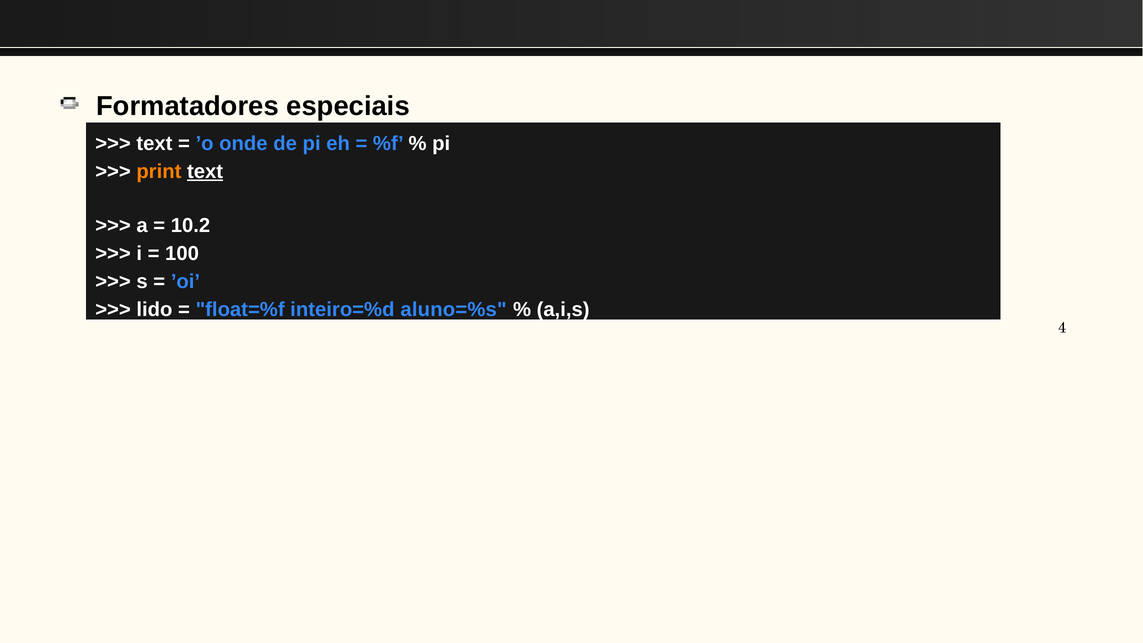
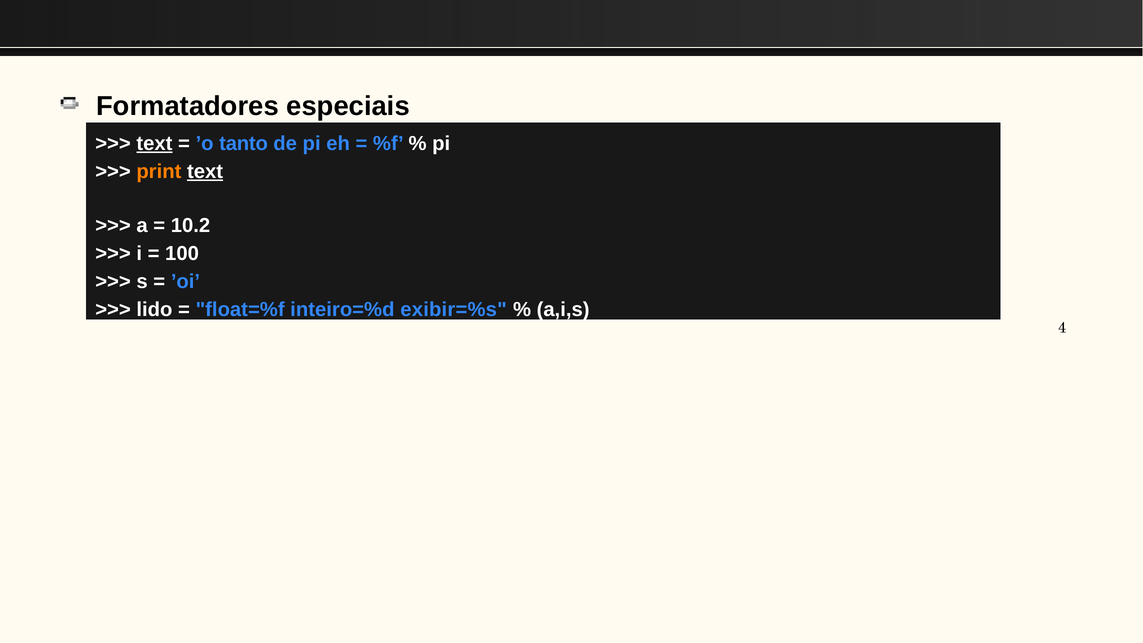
text underline: none -> present (154, 144)
onde: onde -> tanto (244, 144)
aluno=%s: aluno=%s -> exibir=%s (454, 309)
